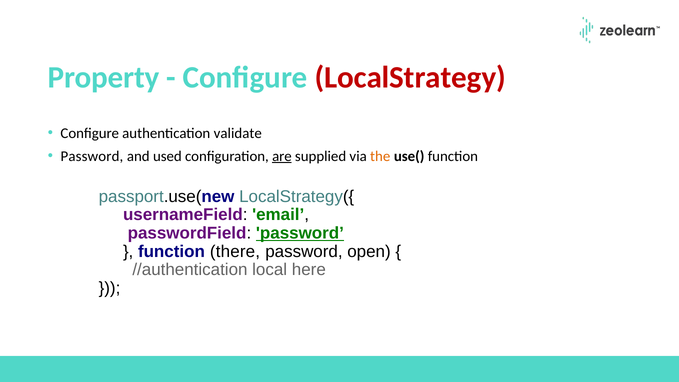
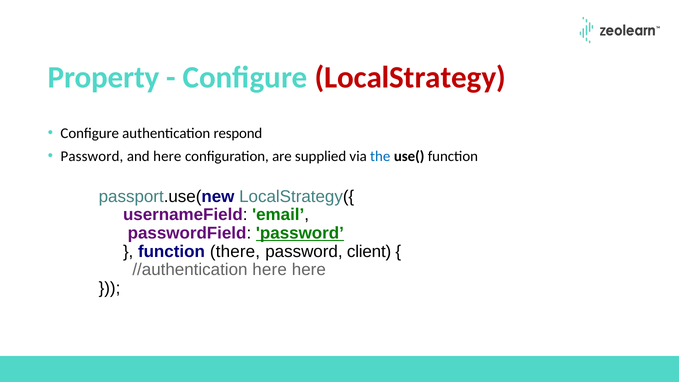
validate: validate -> respond (238, 133)
and used: used -> here (167, 156)
are underline: present -> none (282, 156)
the colour: orange -> blue (380, 156)
open: open -> client (369, 251)
//authentication local: local -> here (270, 270)
